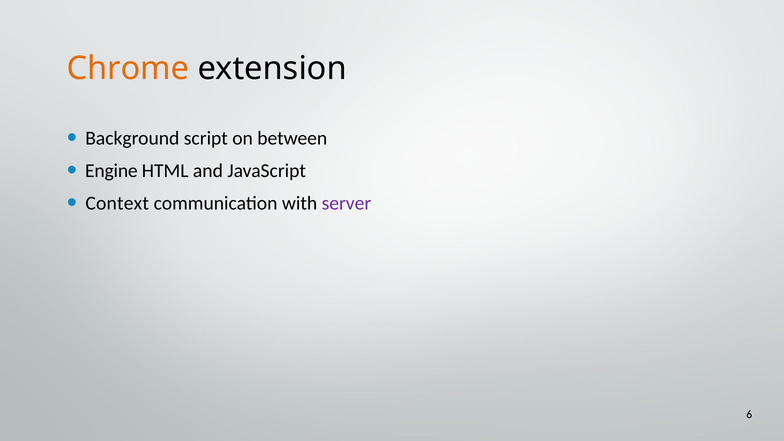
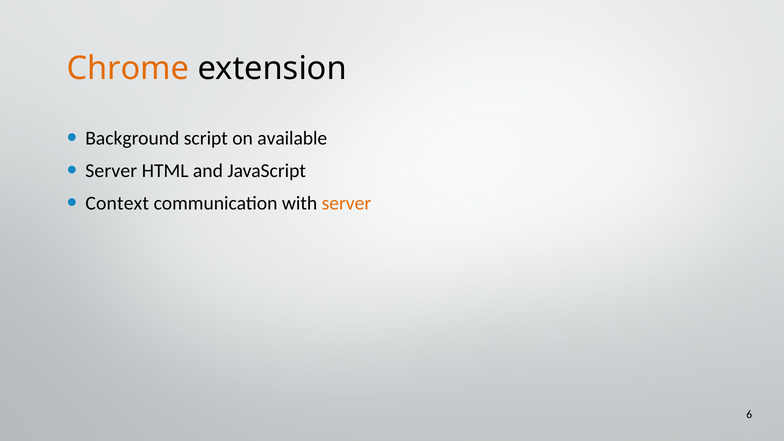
between: between -> available (292, 138)
Engine: Engine -> Server (111, 171)
server colour: purple -> orange (346, 203)
